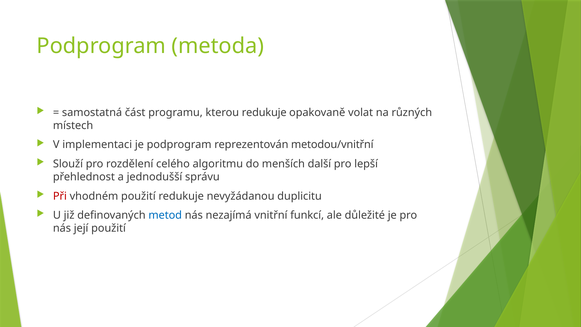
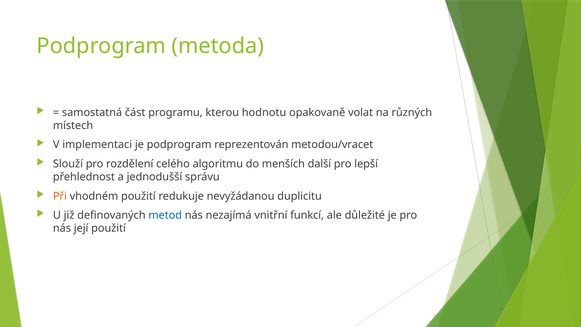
kterou redukuje: redukuje -> hodnotu (264, 112)
metodou/vnitřní: metodou/vnitřní -> metodou/vracet (332, 145)
Při colour: red -> orange (60, 196)
